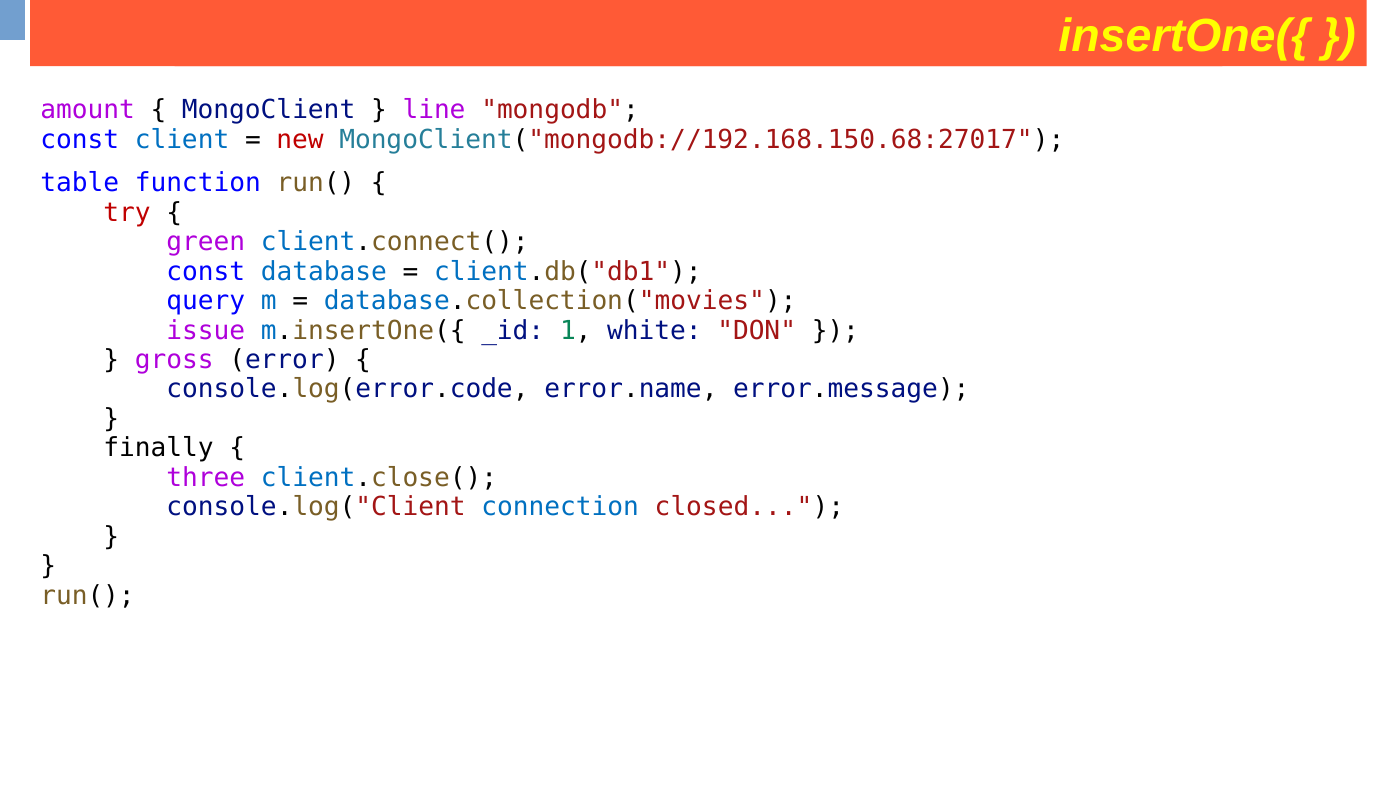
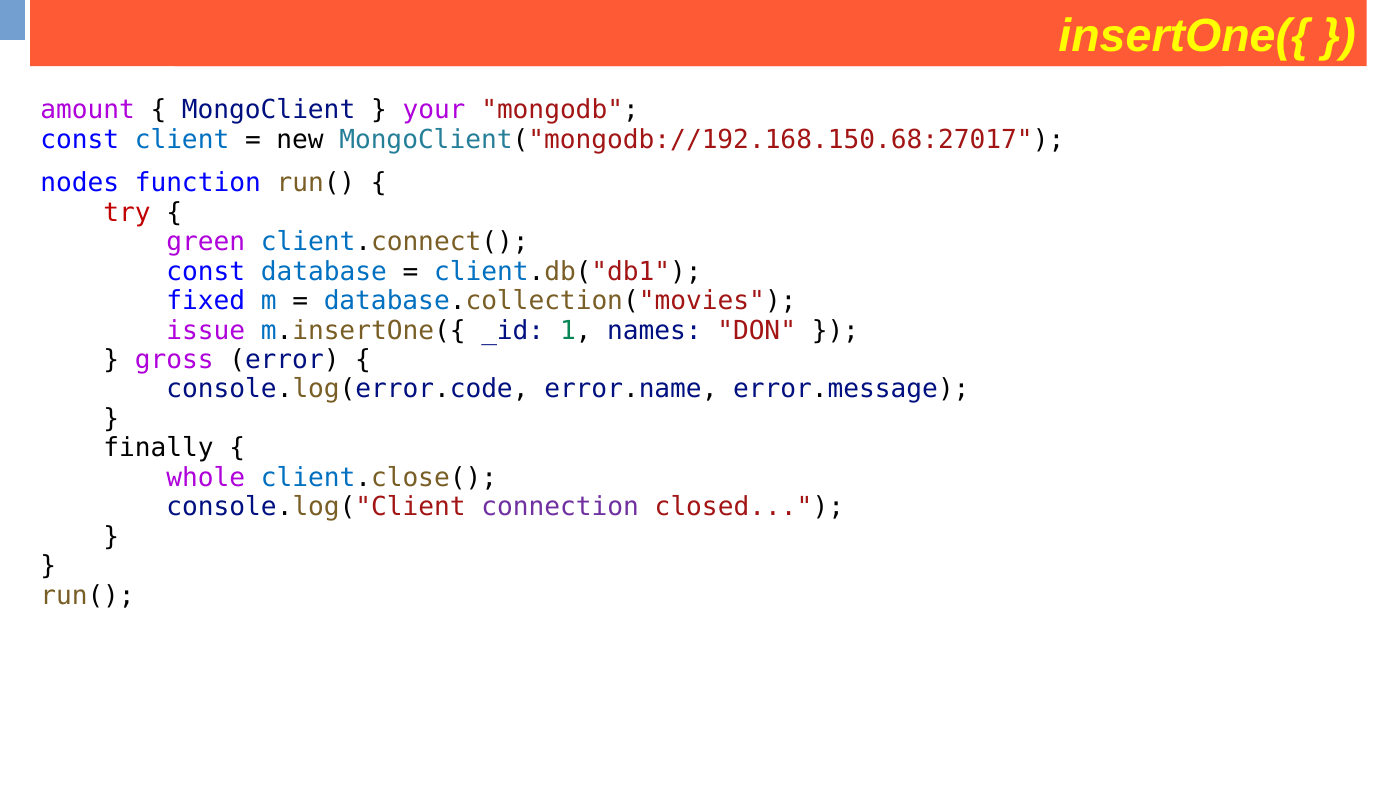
line: line -> your (434, 110)
new colour: red -> black (300, 140)
table: table -> nodes (80, 183)
query: query -> fixed (206, 301)
white: white -> names (654, 330)
three: three -> whole (206, 478)
connection colour: blue -> purple (560, 507)
